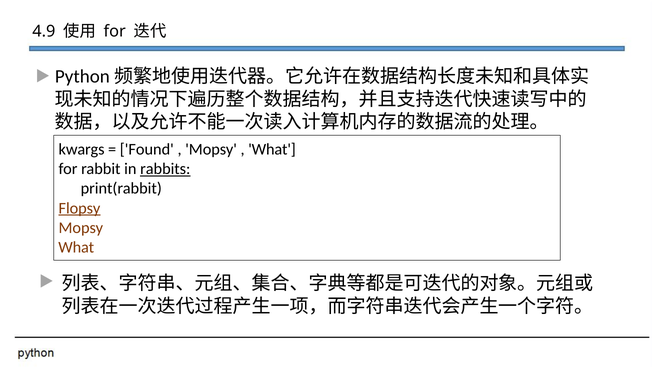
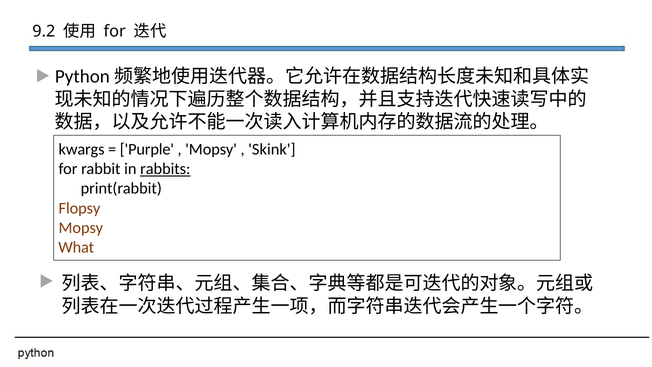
4.9: 4.9 -> 9.2 (44, 32)
Found: Found -> Purple (147, 149)
What: What -> Skink (272, 149)
Flopsy underline: present -> none (79, 208)
